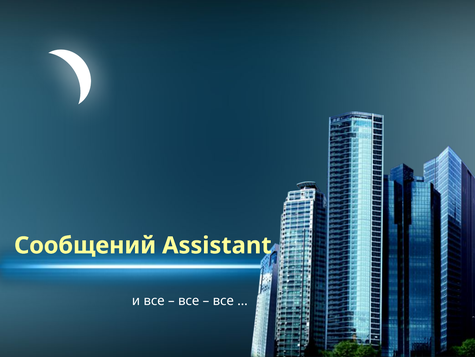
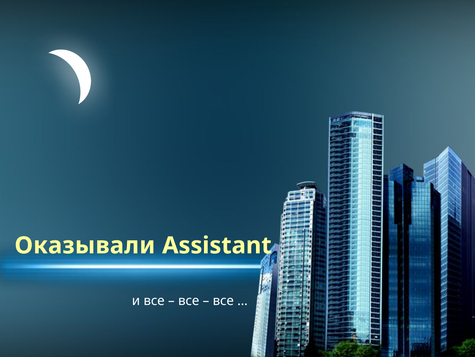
Сообщений: Сообщений -> Оказывали (85, 245)
